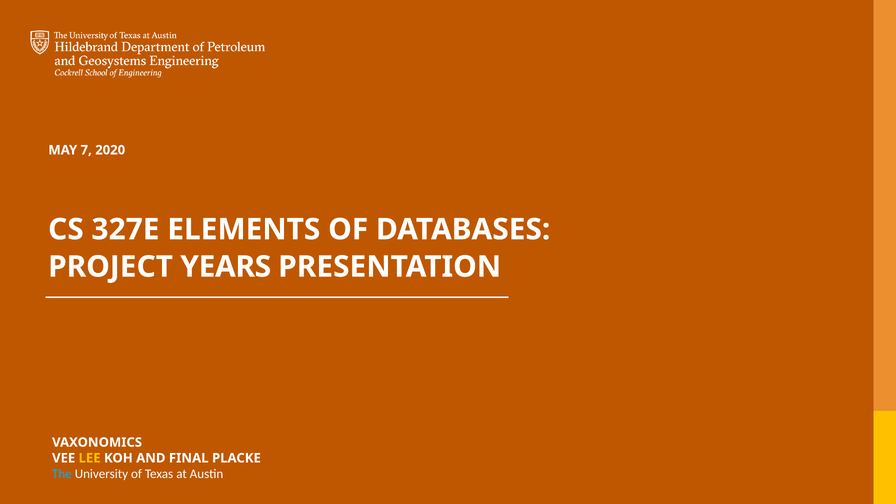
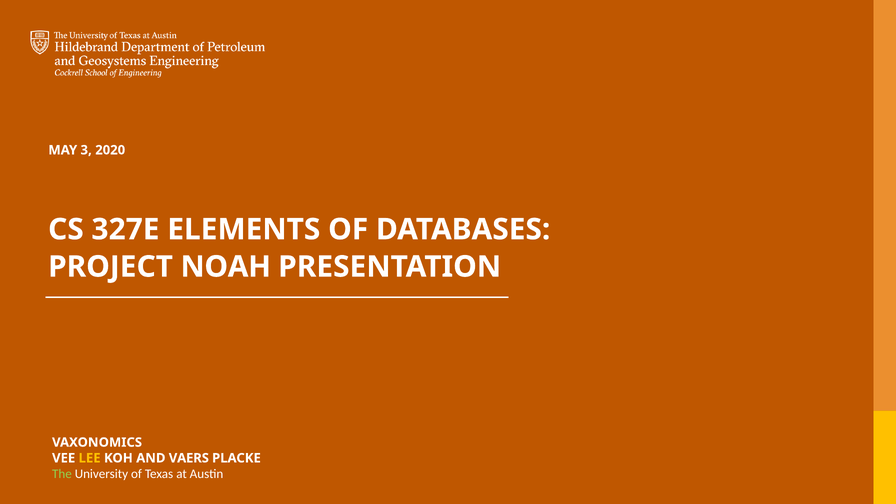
7: 7 -> 3 (86, 150)
YEARS: YEARS -> NOAH (226, 267)
FINAL: FINAL -> VAERS (189, 458)
The colour: light blue -> light green (62, 474)
